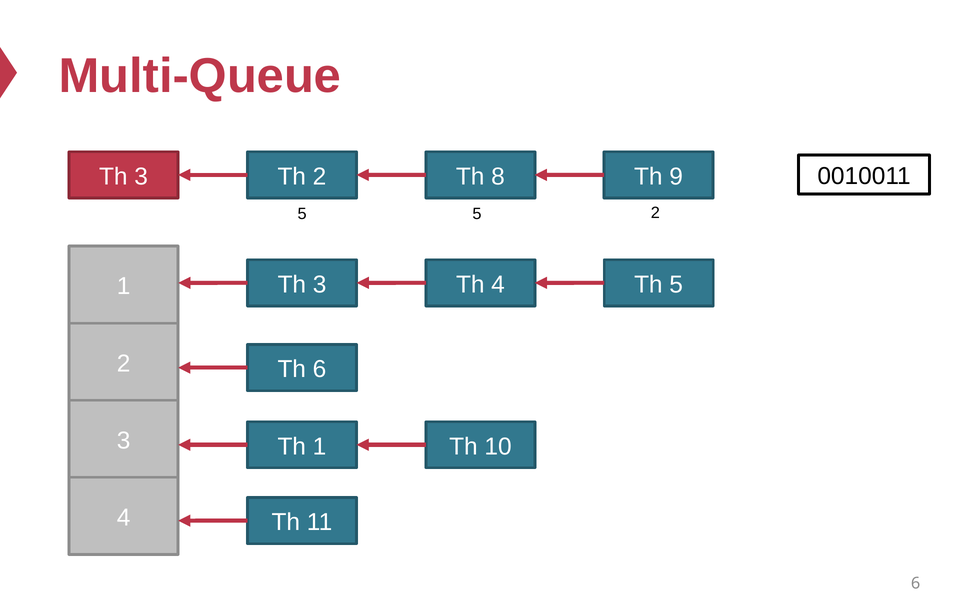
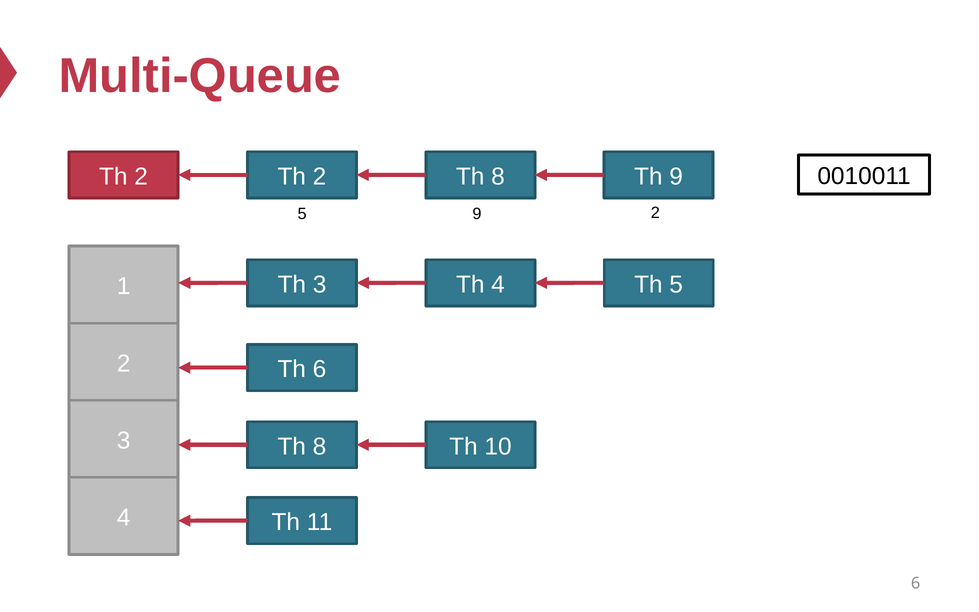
3: 3 -> 2 (141, 177)
5 5: 5 -> 9 (477, 214)
1: 1 -> 8 (320, 446)
